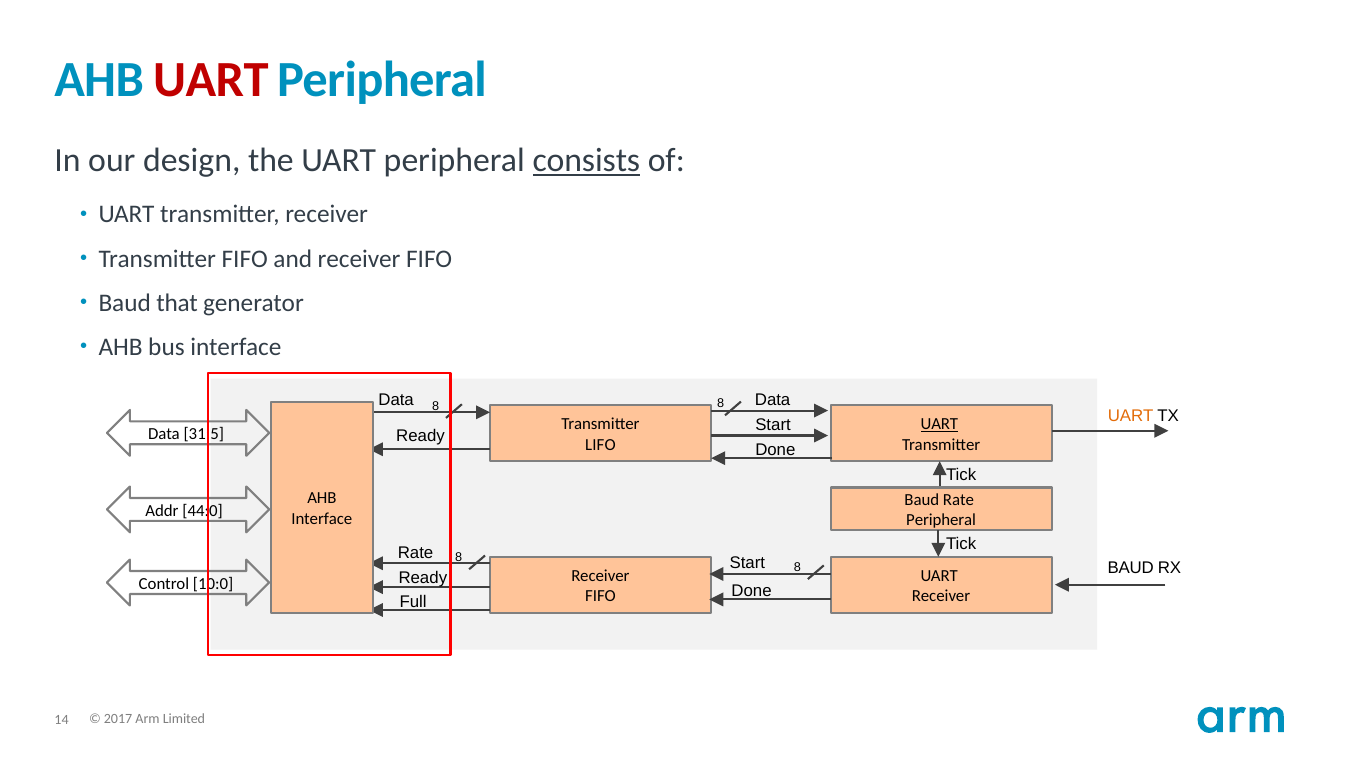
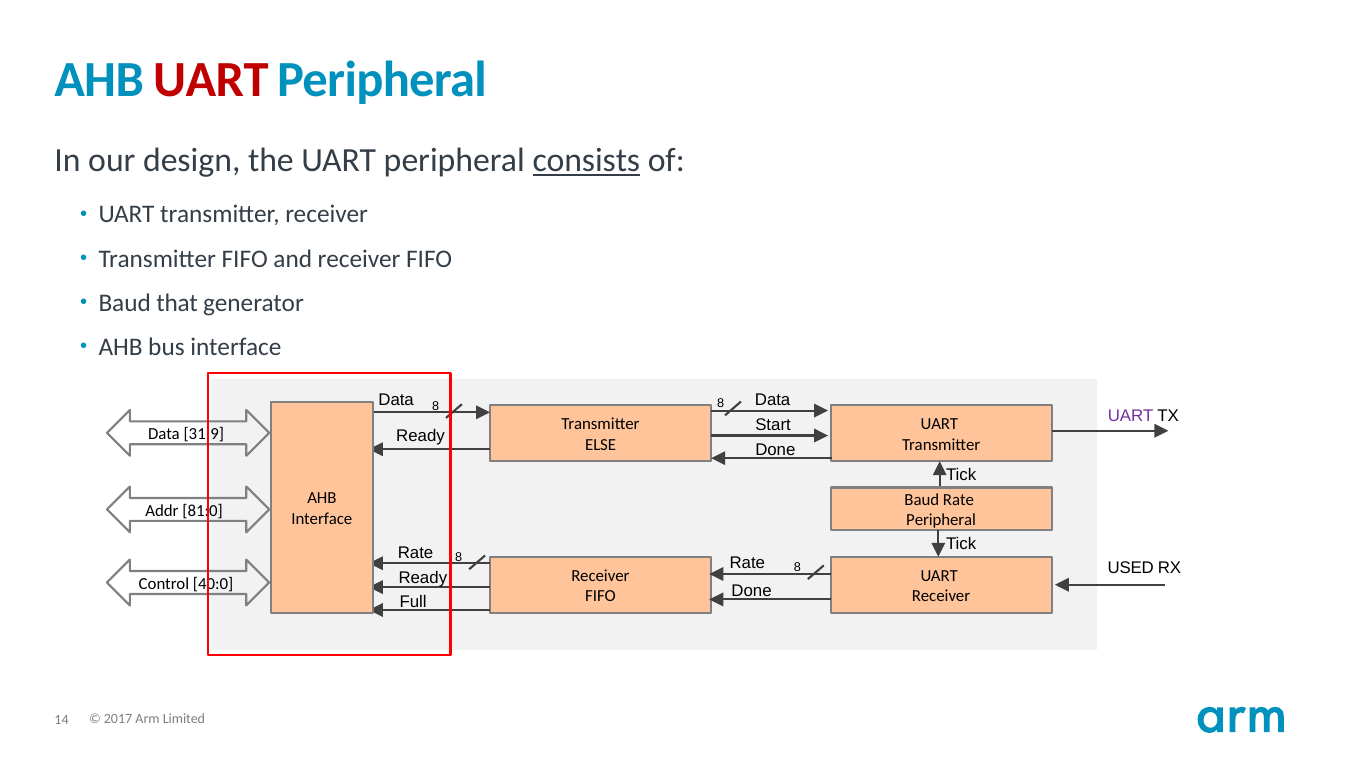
UART colour: orange -> purple (1131, 416)
UART underline: present -> none (939, 424)
31:5: 31:5 -> 31:9 (204, 434)
LIFO: LIFO -> ELSE (601, 444)
44:0: 44:0 -> 81:0 (203, 510)
Start: Start -> Rate (747, 563)
BAUD: BAUD -> USED (1131, 568)
10:0: 10:0 -> 40:0 (213, 584)
